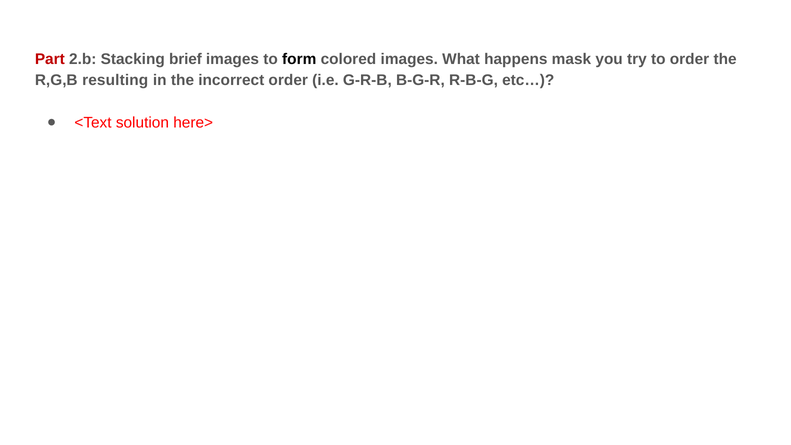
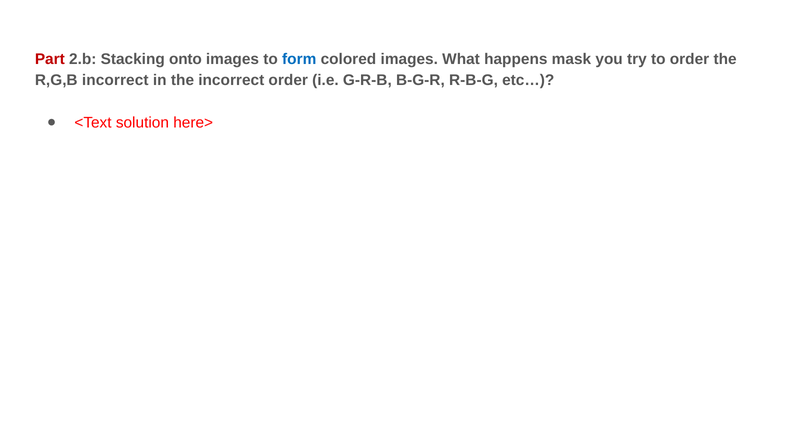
brief: brief -> onto (185, 59)
form colour: black -> blue (299, 59)
R,G,B resulting: resulting -> incorrect (115, 80)
